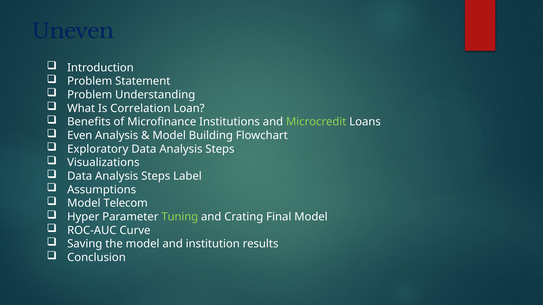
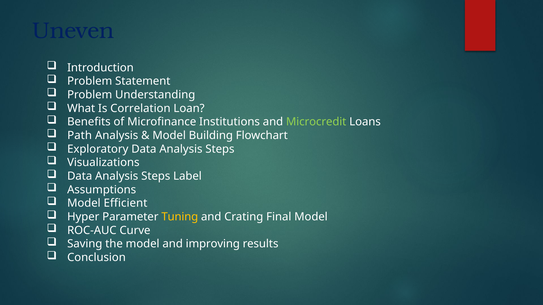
Even: Even -> Path (80, 136)
Telecom: Telecom -> Efficient (125, 204)
Tuning colour: light green -> yellow (180, 217)
institution: institution -> improving (213, 244)
